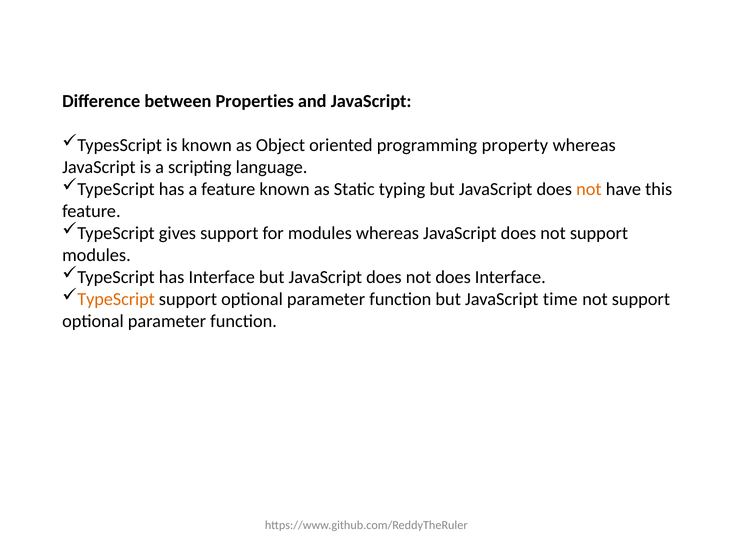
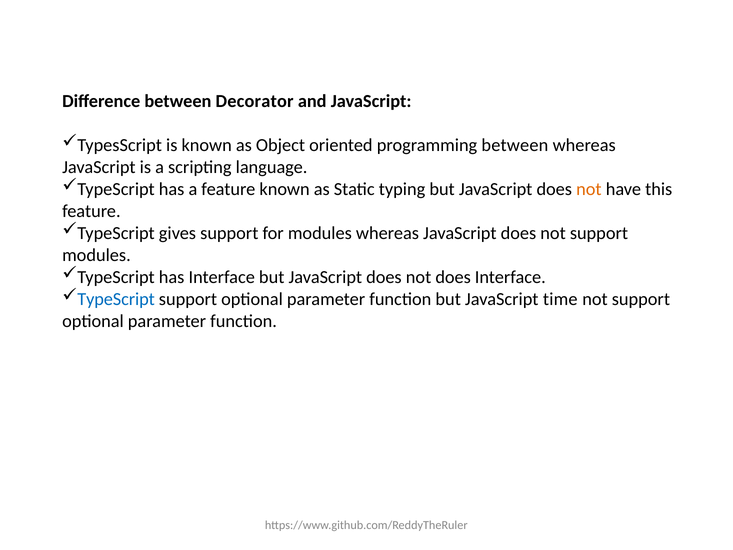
Properties: Properties -> Decorator (255, 101)
programming property: property -> between (515, 145)
TypeScript colour: orange -> blue (116, 299)
